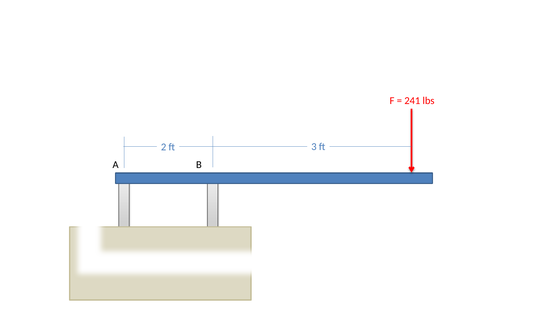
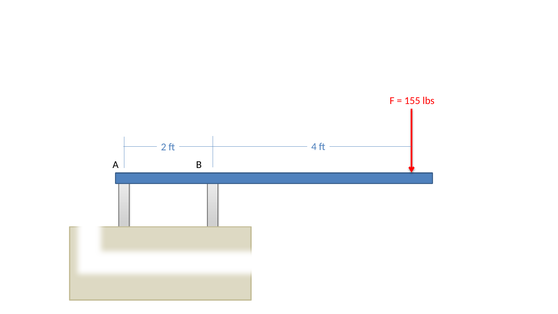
241: 241 -> 155 (412, 101)
3: 3 -> 4 (314, 147)
